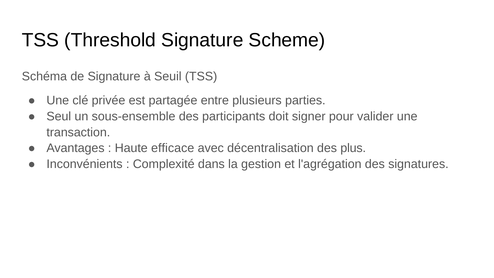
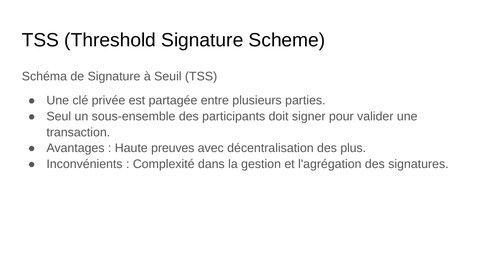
efficace: efficace -> preuves (173, 148)
